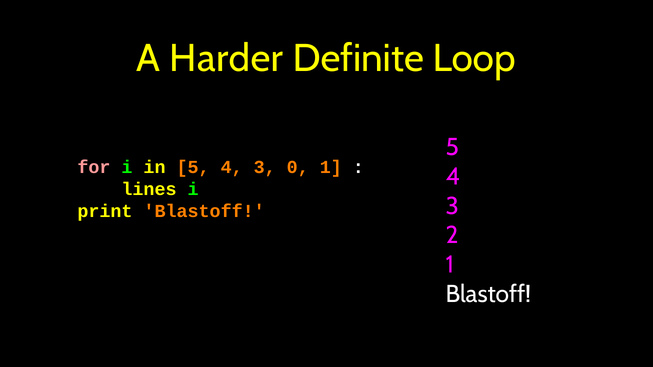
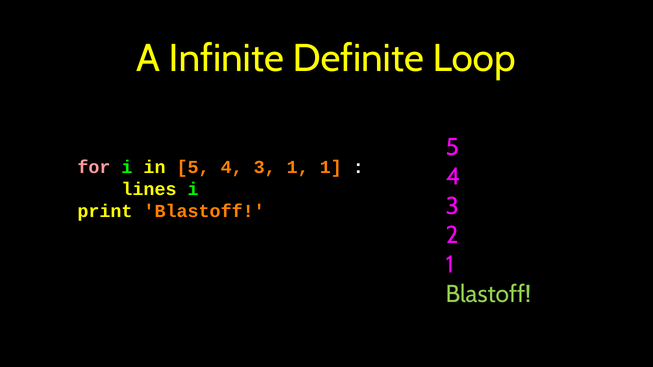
Harder: Harder -> Infinite (226, 59)
3 0: 0 -> 1 (298, 167)
Blastoff colour: white -> light green (488, 294)
